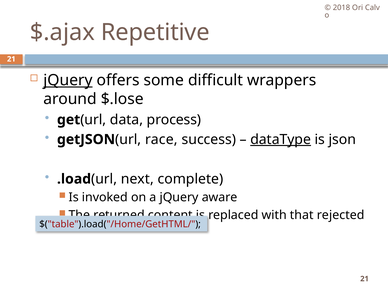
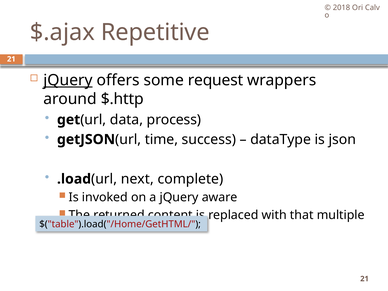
difficult: difficult -> request (216, 80)
$.lose: $.lose -> $.http (122, 99)
race: race -> time (161, 139)
dataType underline: present -> none (281, 139)
rejected: rejected -> multiple (341, 215)
